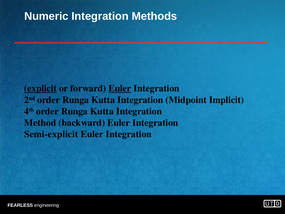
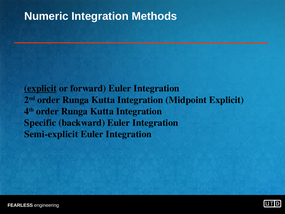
Euler underline: present -> none (120, 88)
Midpoint Implicit: Implicit -> Explicit (226, 100)
Method: Method -> Specific (40, 123)
